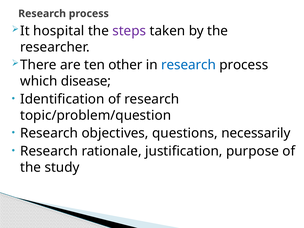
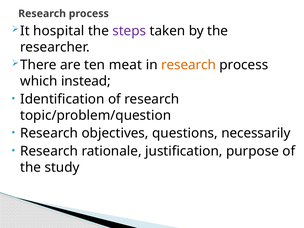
other: other -> meat (125, 65)
research colour: blue -> orange (189, 65)
disease: disease -> instead (86, 81)
